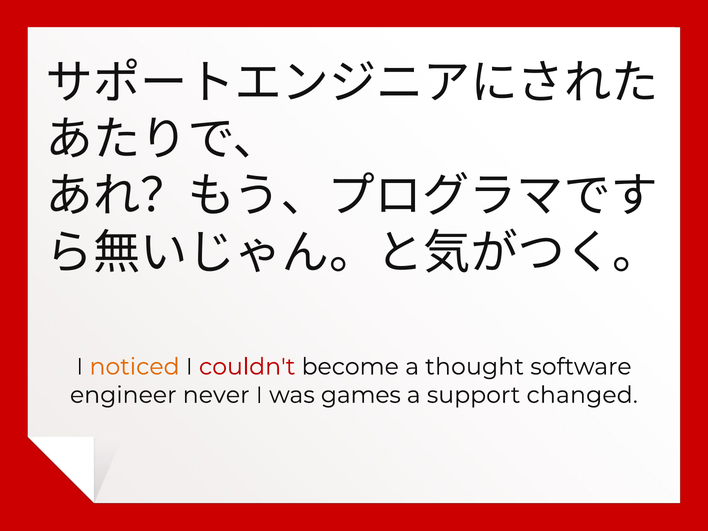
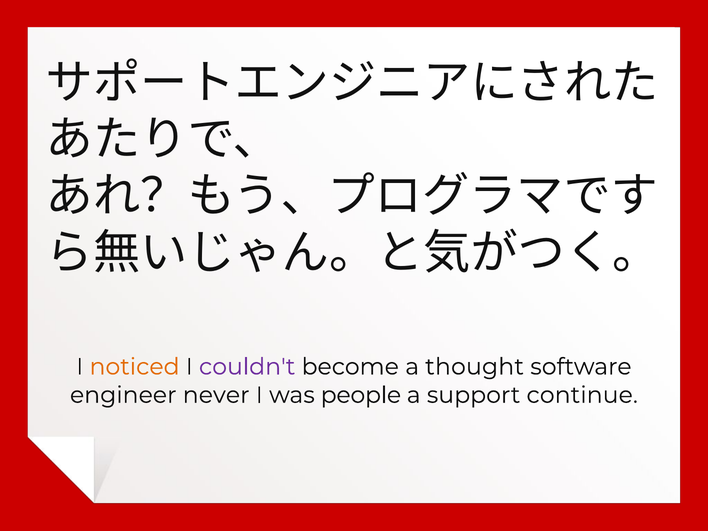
couldn't colour: red -> purple (247, 367)
games: games -> people (361, 395)
changed: changed -> continue (582, 395)
